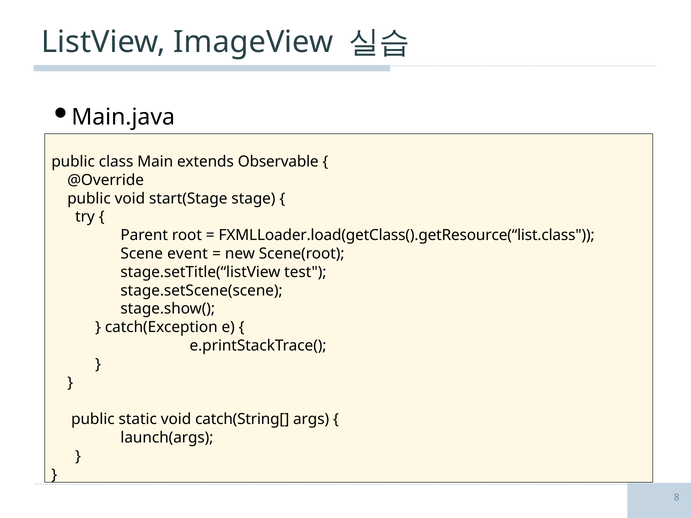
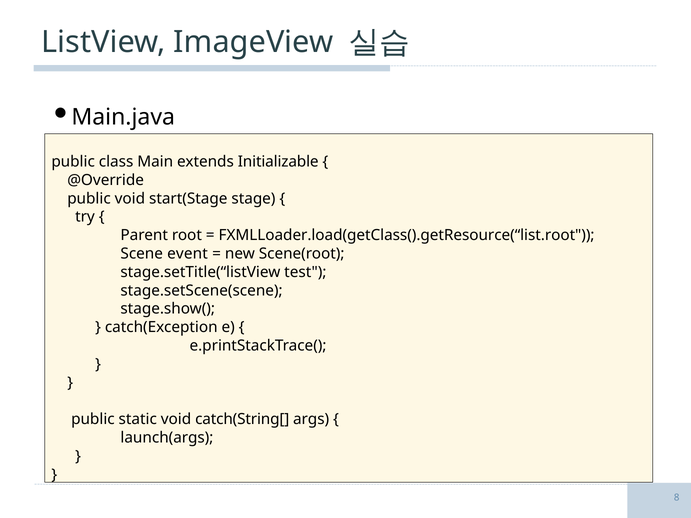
Observable: Observable -> Initializable (278, 162)
FXMLLoader.load(getClass().getResource(“list.class: FXMLLoader.load(getClass().getResource(“list.class -> FXMLLoader.load(getClass().getResource(“list.root (407, 235)
